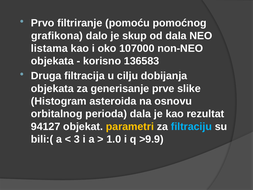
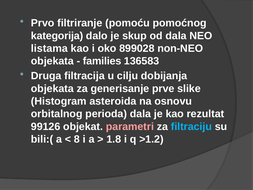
grafikona: grafikona -> kategorija (57, 36)
107000: 107000 -> 899028 (137, 48)
korisno: korisno -> families (102, 61)
94127: 94127 -> 99126 (46, 126)
parametri colour: yellow -> pink (130, 126)
3: 3 -> 8 (77, 139)
1.0: 1.0 -> 1.8 (114, 139)
>9.9: >9.9 -> >1.2 (151, 139)
